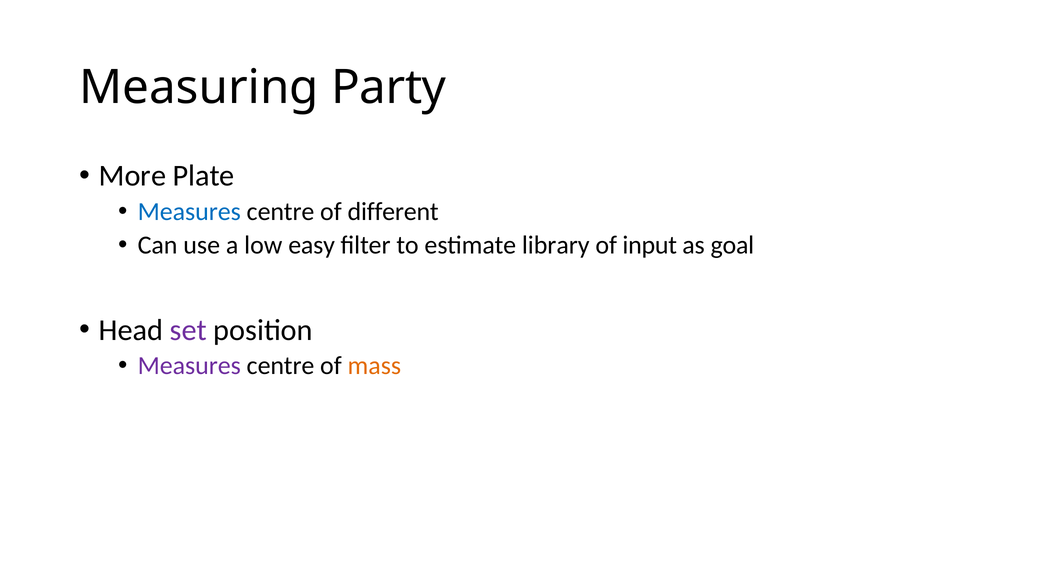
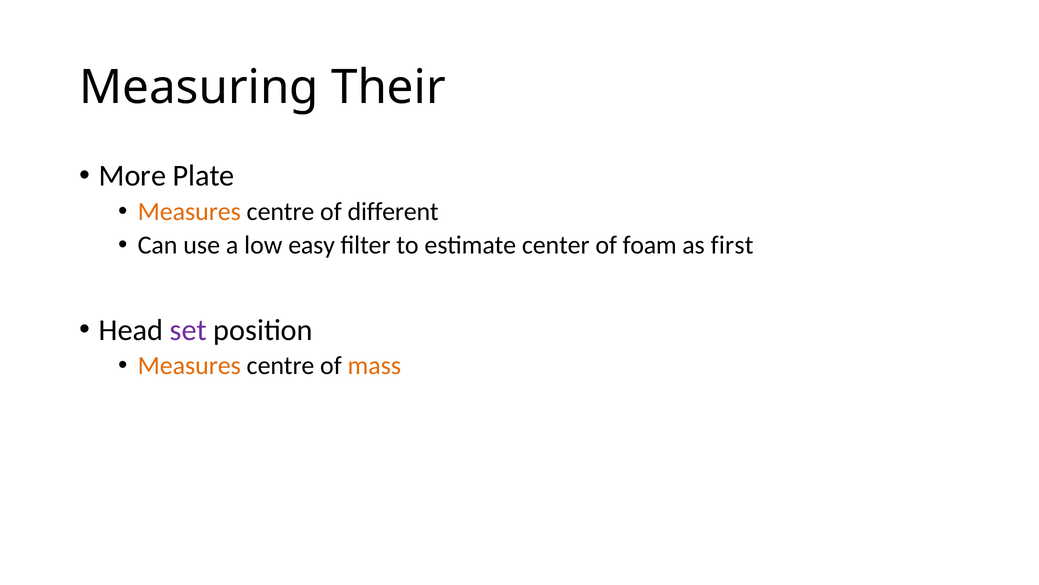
Party: Party -> Their (388, 87)
Measures colour: blue -> orange (189, 211)
library: library -> center (556, 245)
input: input -> foam (650, 245)
goal: goal -> first (732, 245)
Measures colour: purple -> orange (189, 365)
